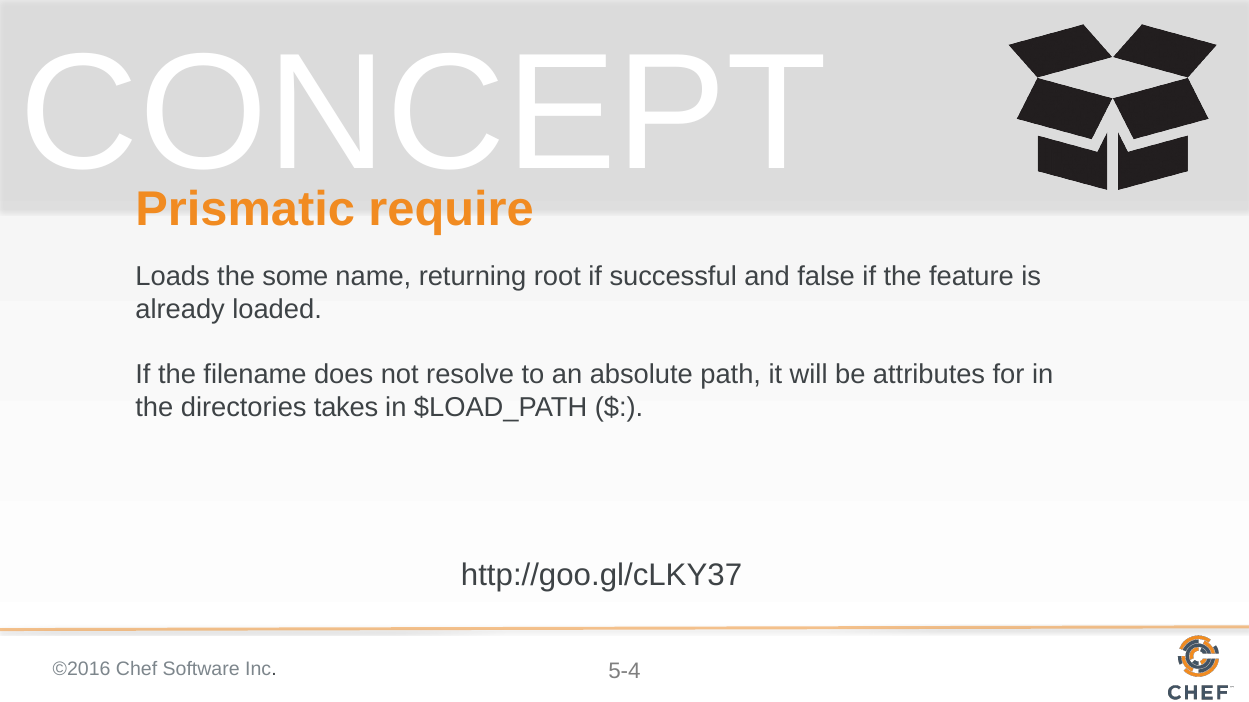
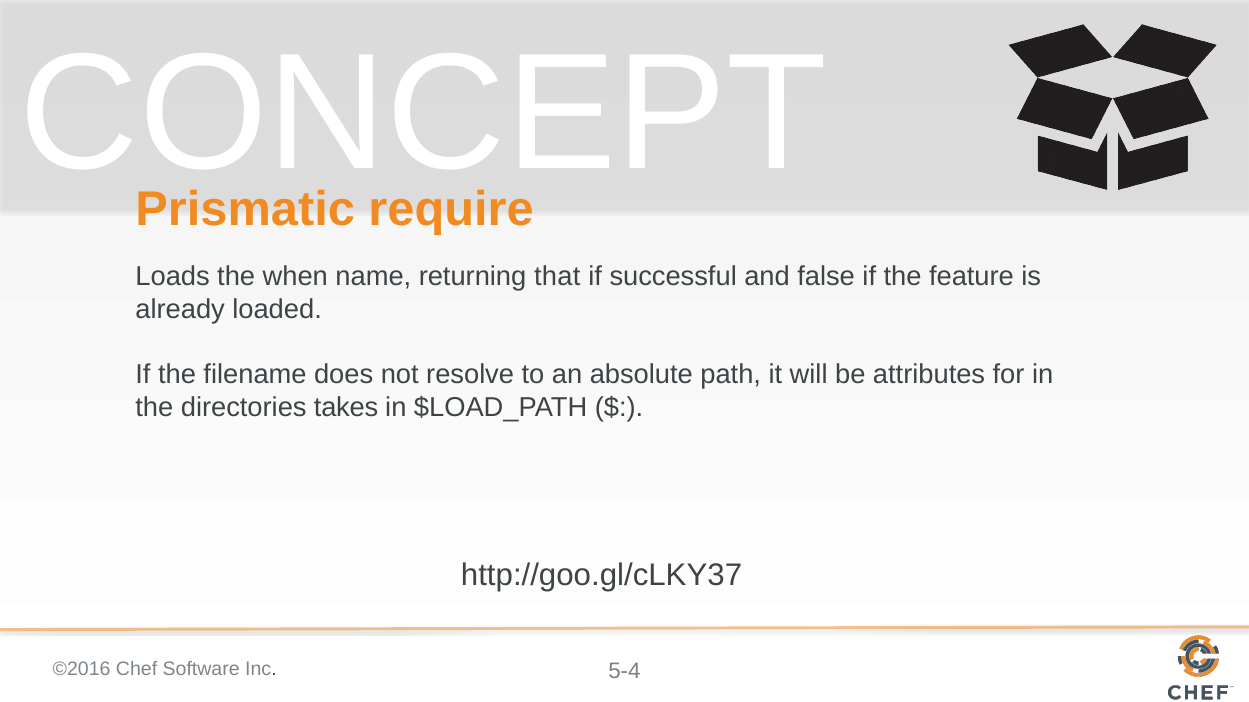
some: some -> when (295, 277)
root: root -> that (557, 277)
